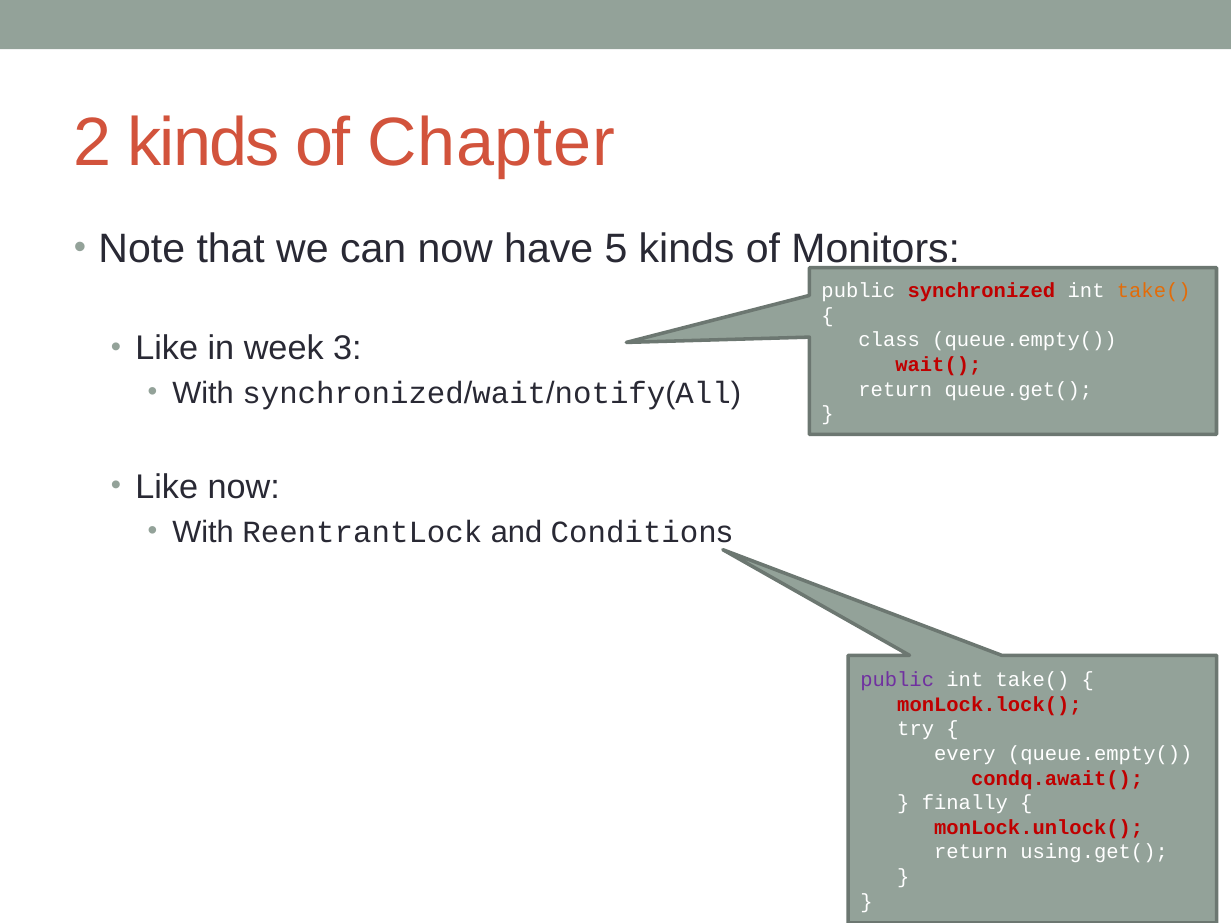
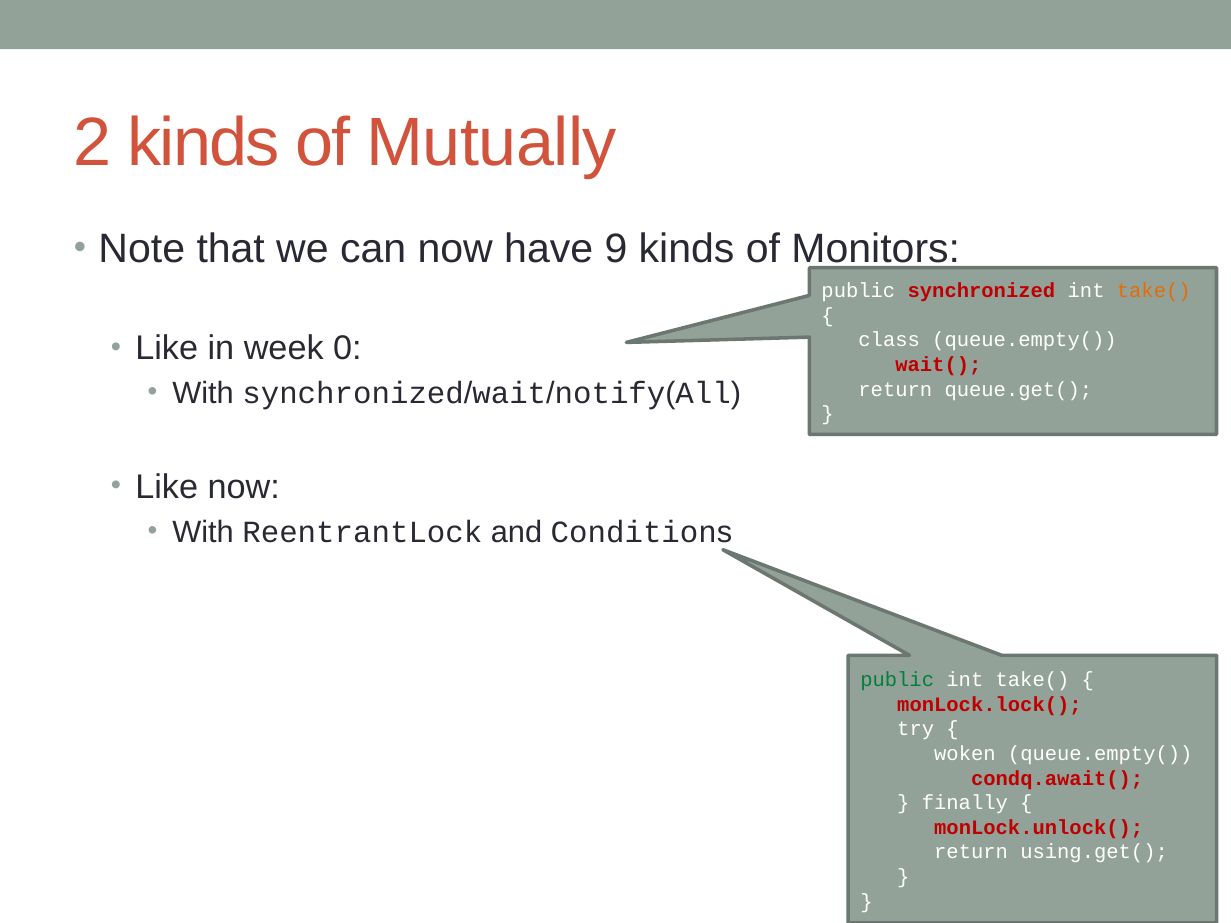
Chapter: Chapter -> Mutually (492, 143)
5: 5 -> 9 (616, 249)
3: 3 -> 0 (347, 348)
public colour: purple -> green (897, 680)
every: every -> woken (965, 754)
